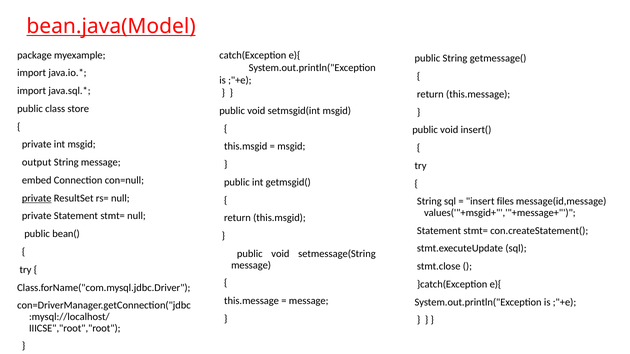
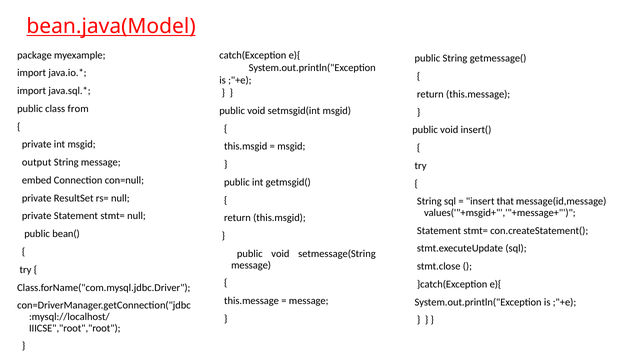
store: store -> from (78, 109)
private underline: present -> none (37, 198)
files: files -> that (505, 202)
